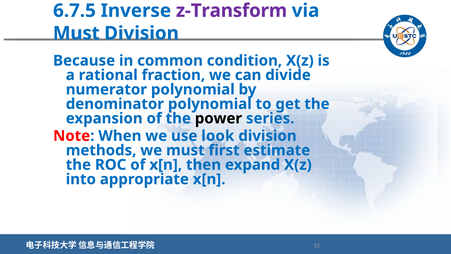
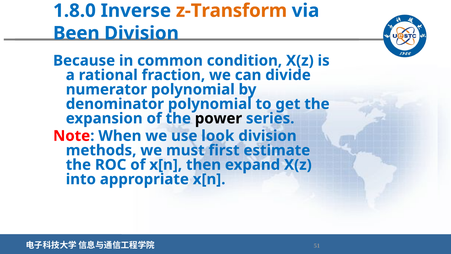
6.7.5: 6.7.5 -> 1.8.0 (74, 11)
z-Transform colour: purple -> orange (232, 11)
Must: Must -> Been (76, 33)
